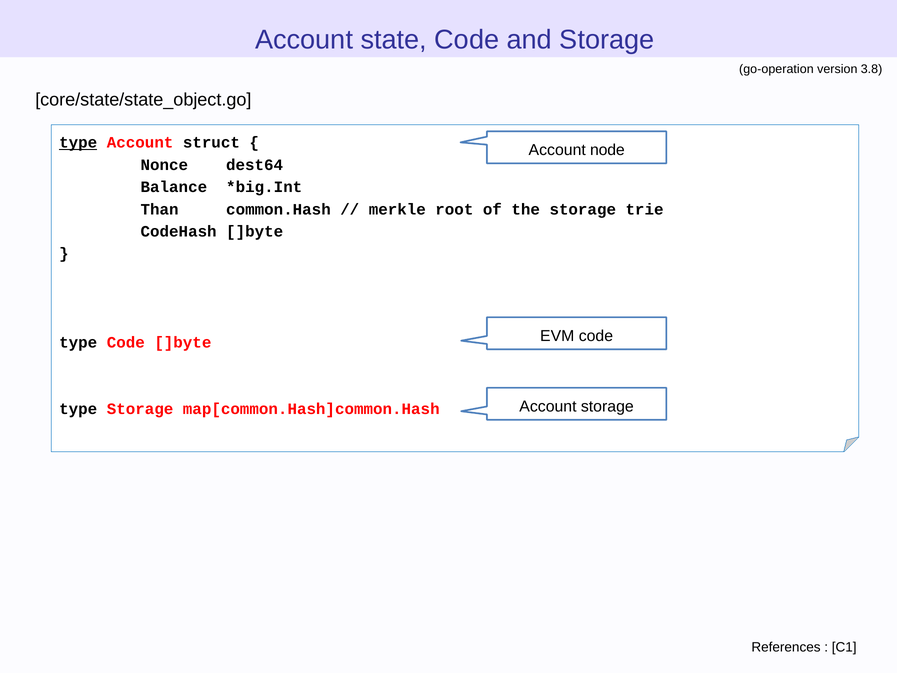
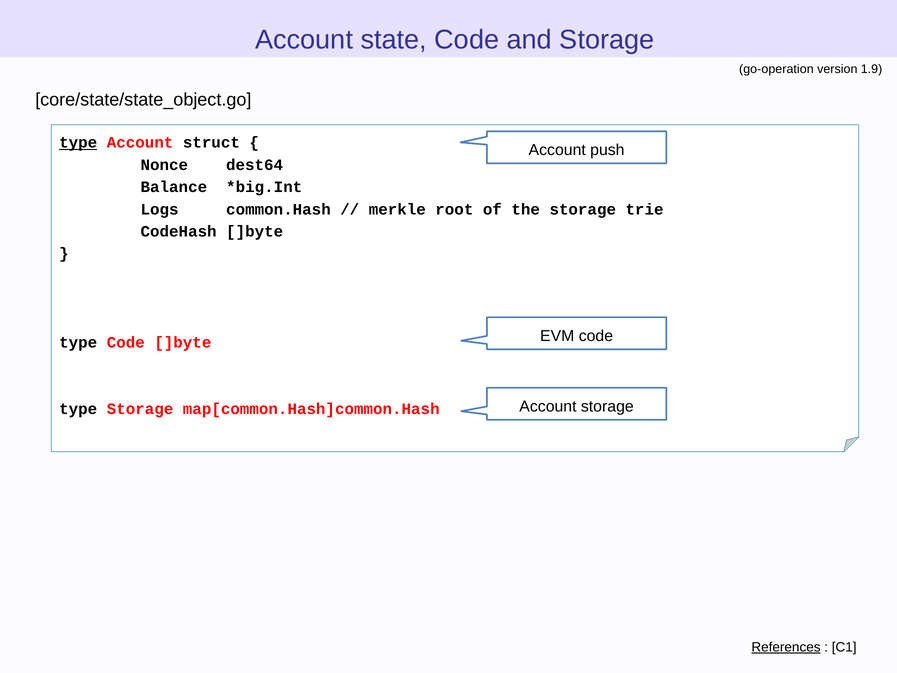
3.8: 3.8 -> 1.9 (872, 69)
node: node -> push (607, 150)
Than: Than -> Logs (160, 209)
References underline: none -> present (786, 647)
